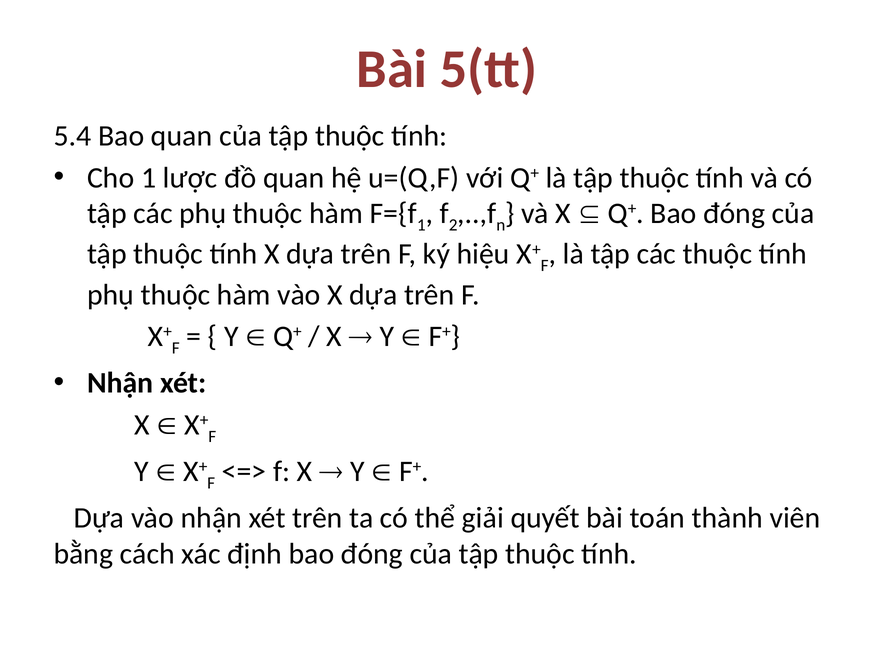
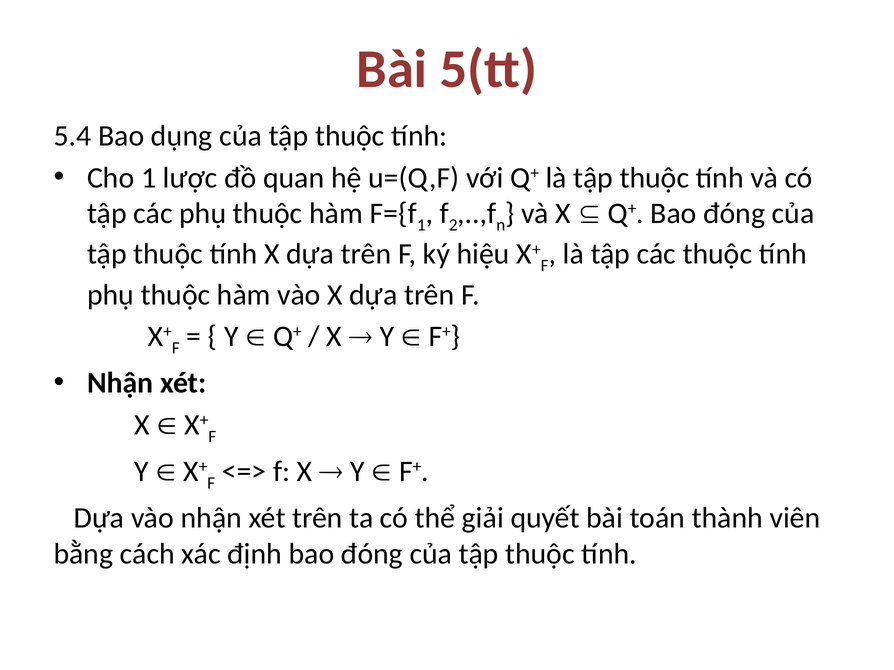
Bao quan: quan -> dụng (182, 136)
